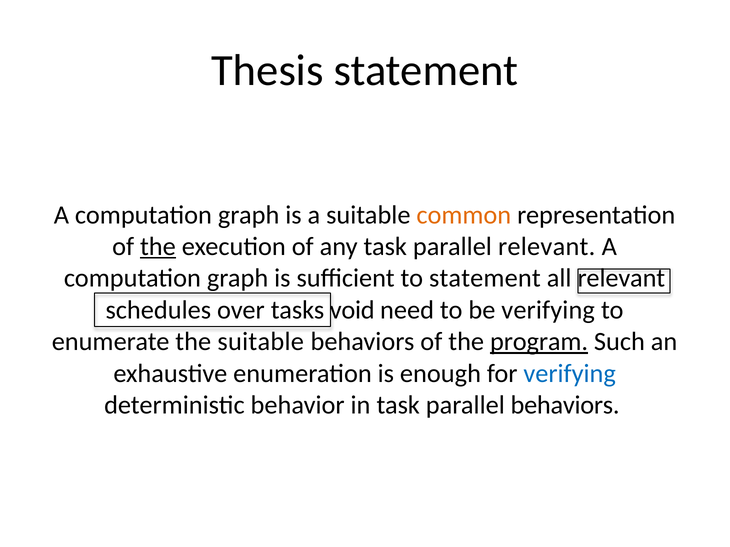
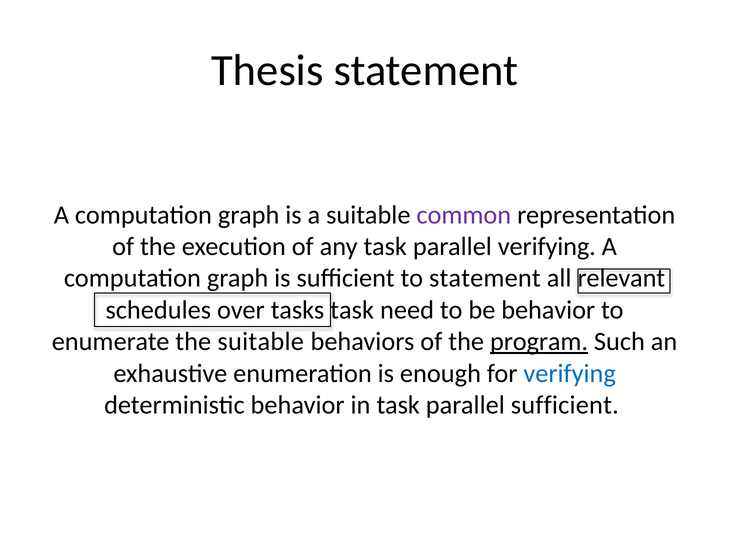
common colour: orange -> purple (464, 215)
the underline: present -> none (158, 247)
parallel relevant: relevant -> verifying (547, 247)
void: void -> task (352, 310)
be verifying: verifying -> behavior (548, 310)
parallel behaviors: behaviors -> sufficient (565, 405)
